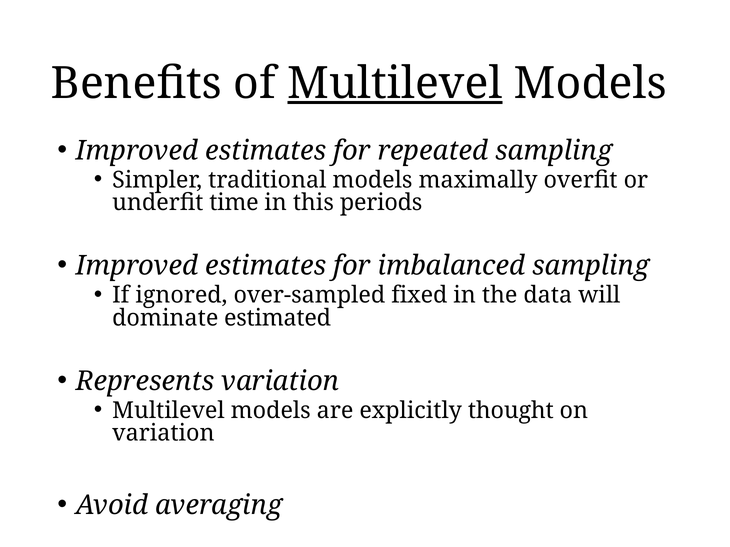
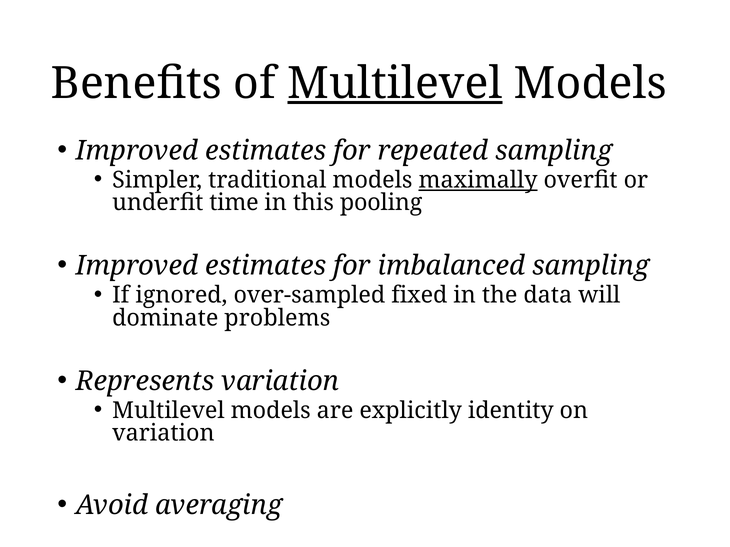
maximally underline: none -> present (478, 180)
periods: periods -> pooling (381, 203)
estimated: estimated -> problems (277, 318)
thought: thought -> identity (511, 411)
